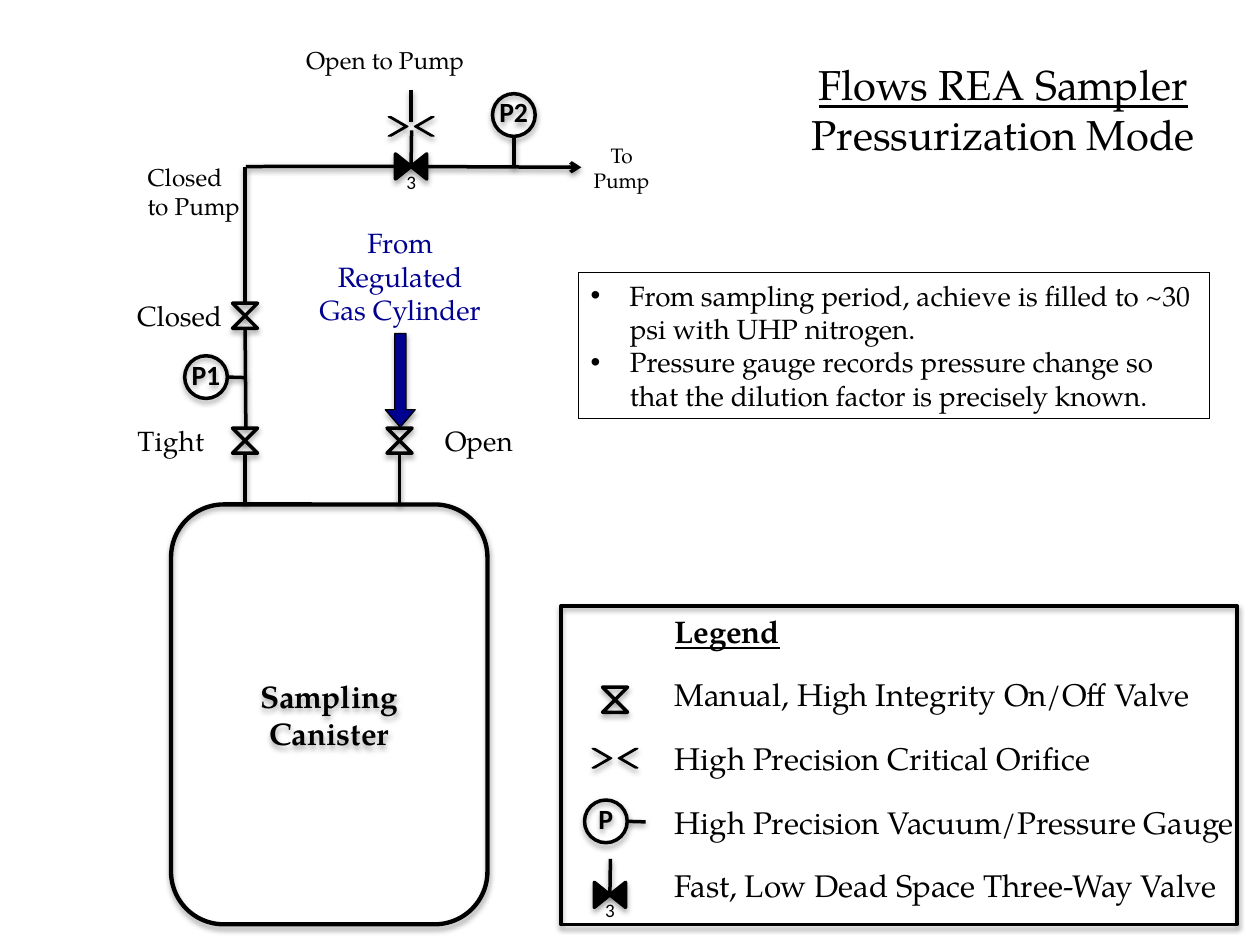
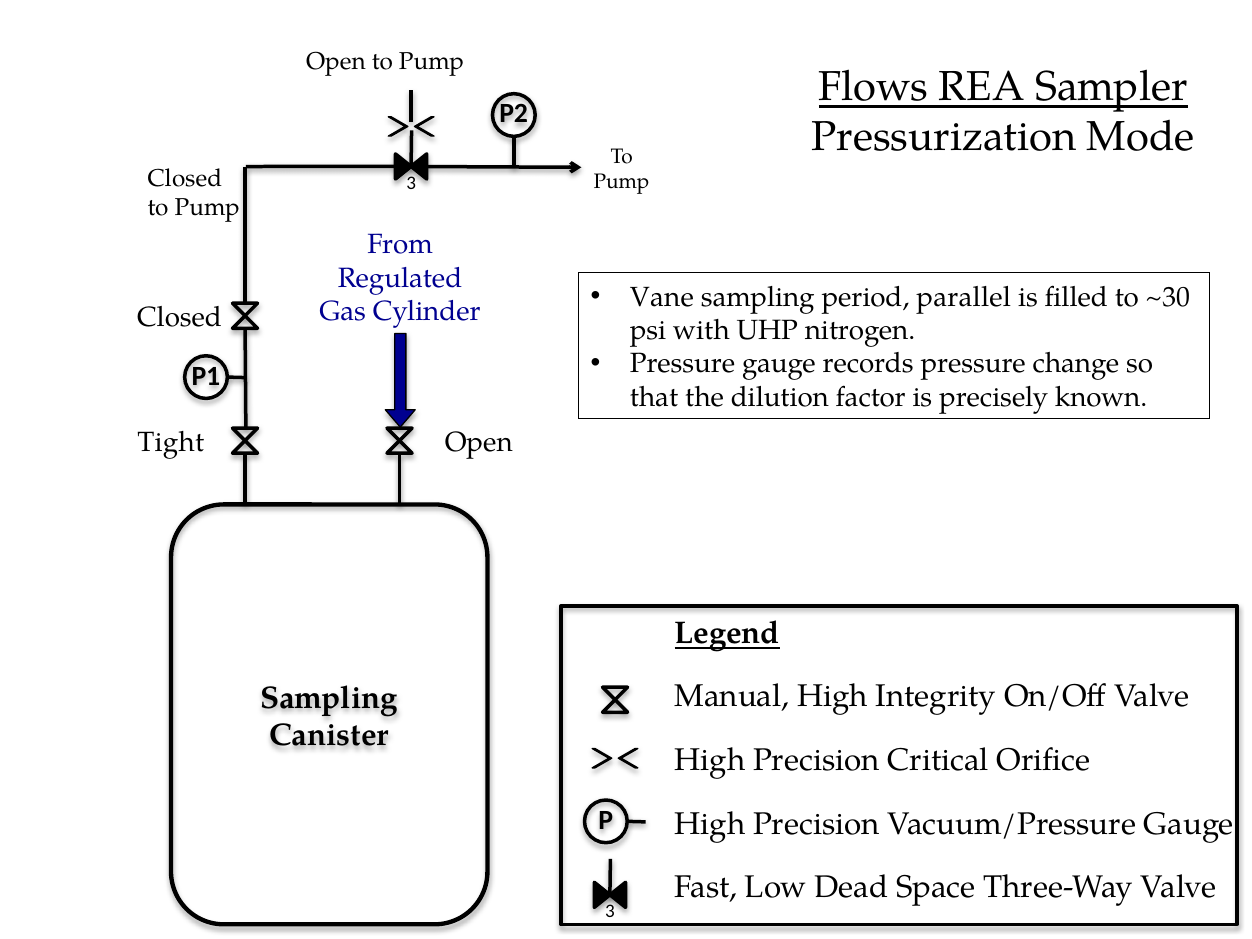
From: From -> Vane (662, 297)
achieve: achieve -> parallel (964, 297)
